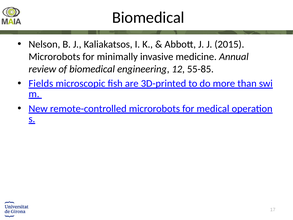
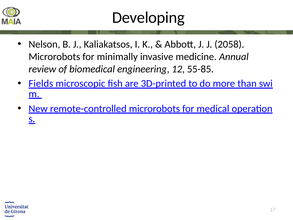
Biomedical: Biomedical -> Developing (148, 18)
2015: 2015 -> 2058 (229, 44)
